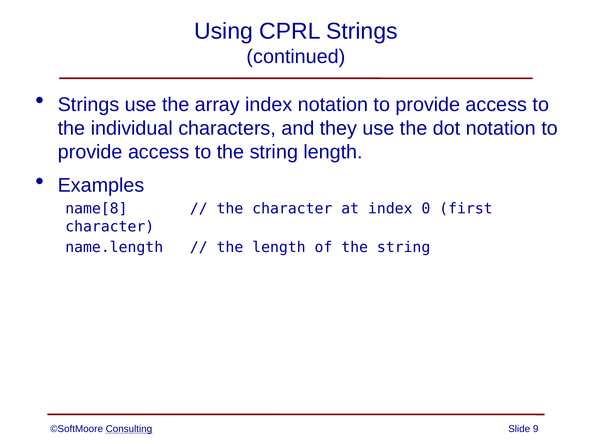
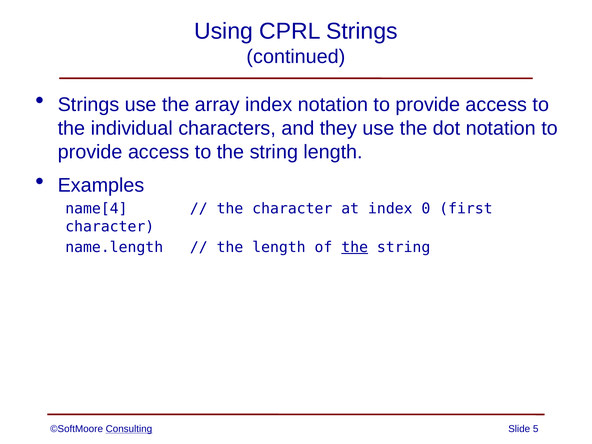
name[8: name[8 -> name[4 (96, 209)
the underline: none -> present (355, 247)
9: 9 -> 5 (536, 429)
